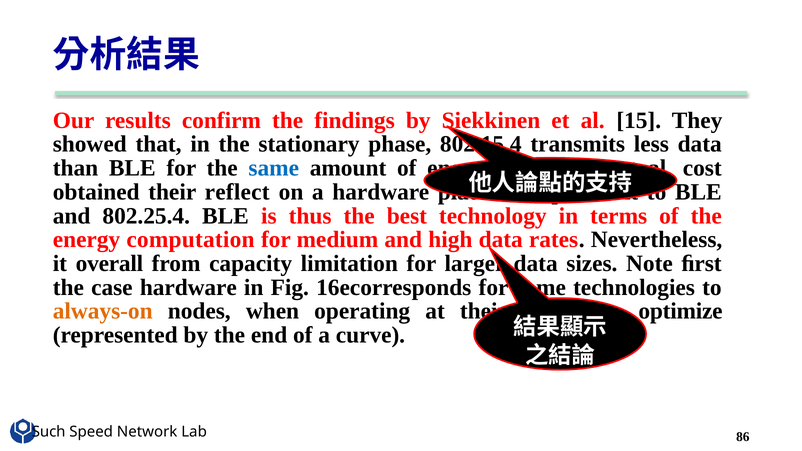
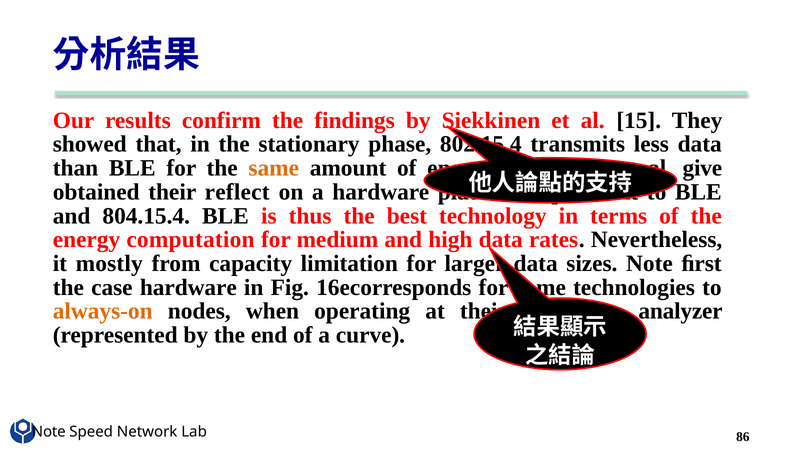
same colour: blue -> orange (274, 168)
cost: cost -> give (702, 168)
802.25.4: 802.25.4 -> 804.15.4 (146, 216)
overall: overall -> mostly (109, 264)
optimize: optimize -> analyzer (680, 311)
Such: Such -> Note (49, 432)
